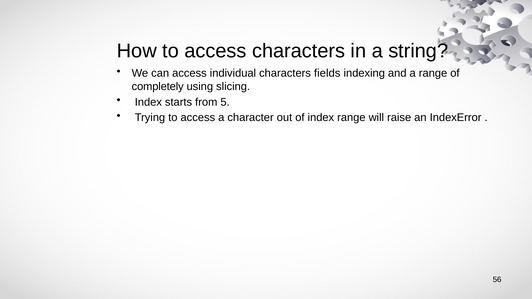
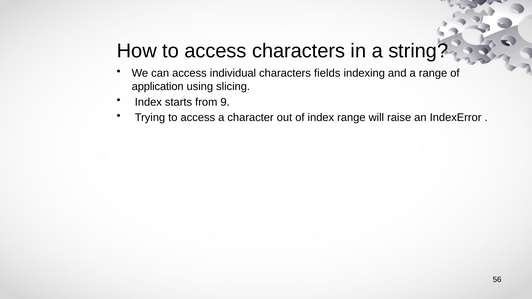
completely: completely -> application (158, 87)
5: 5 -> 9 (225, 102)
